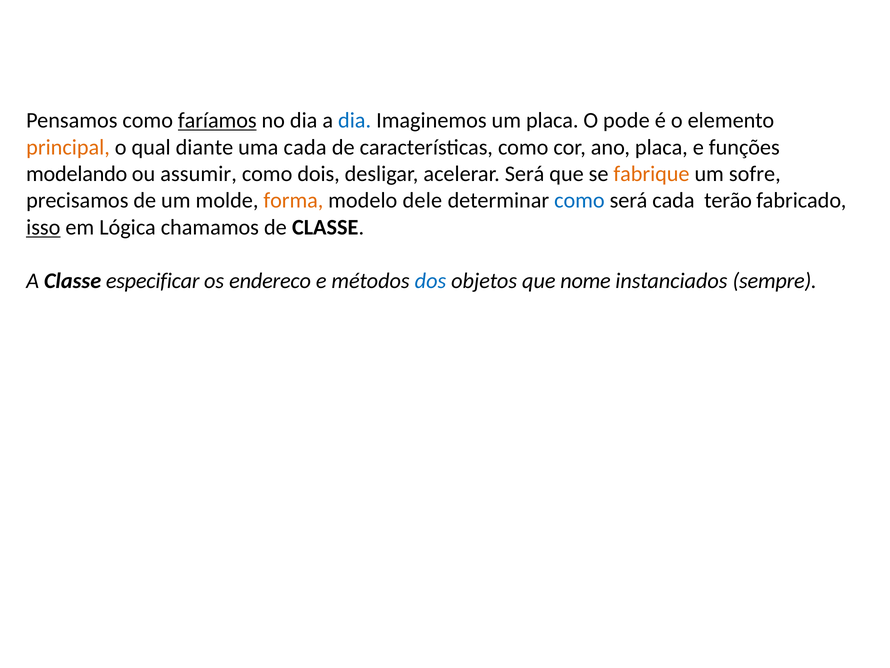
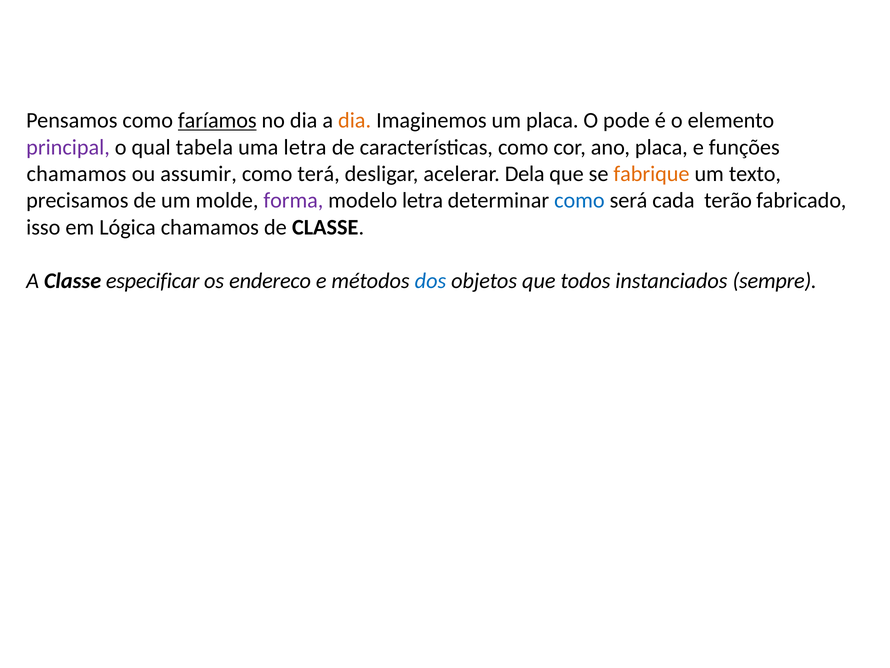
dia colour: blue -> orange (355, 120)
principal colour: orange -> purple (68, 147)
diante: diante -> tabela (204, 147)
uma cada: cada -> letra (305, 147)
modelando: modelando -> chamamos (76, 174)
dois: dois -> terá (319, 174)
acelerar Será: Será -> Dela (525, 174)
sofre: sofre -> texto (755, 174)
forma colour: orange -> purple (293, 200)
modelo dele: dele -> letra (423, 200)
isso underline: present -> none (43, 227)
nome: nome -> todos (585, 281)
